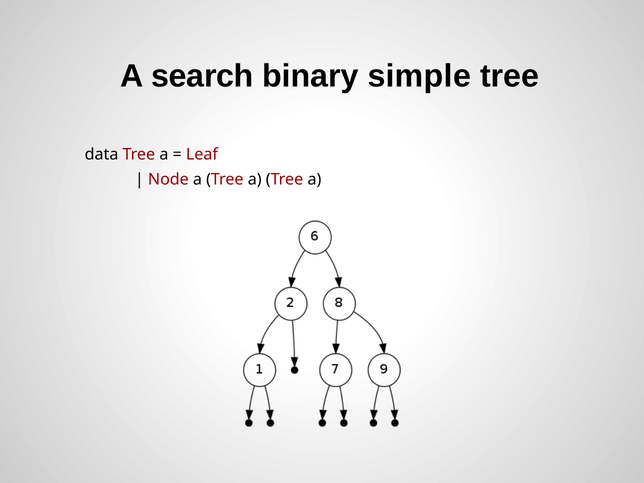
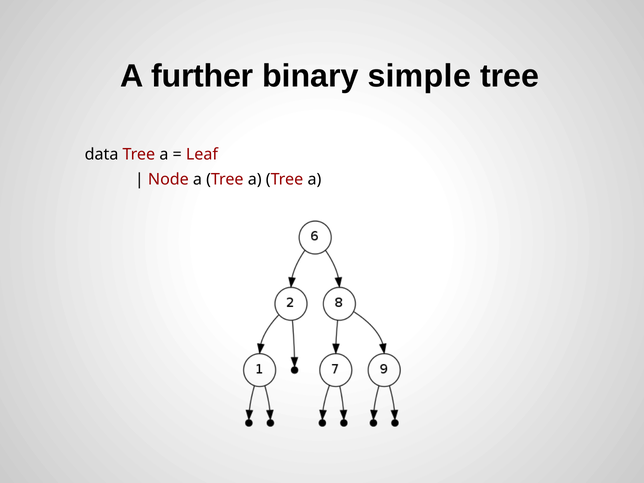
search: search -> further (202, 76)
